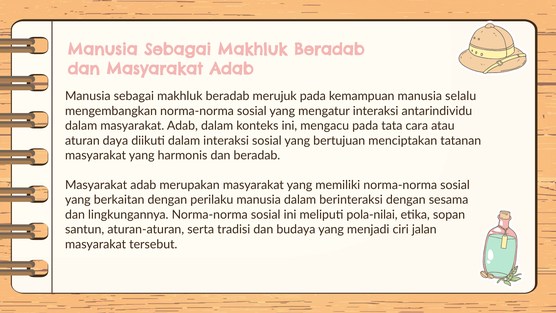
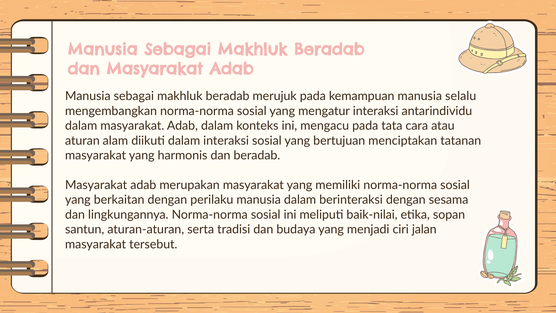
daya: daya -> alam (115, 140)
pola-nilai: pola-nilai -> baik-nilai (372, 215)
